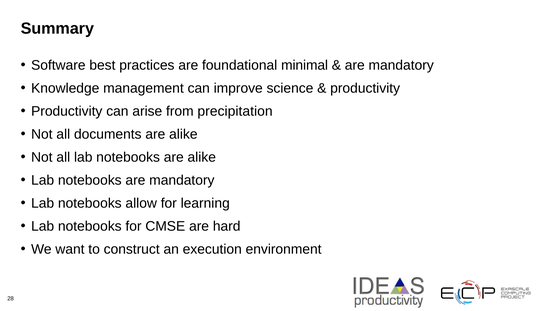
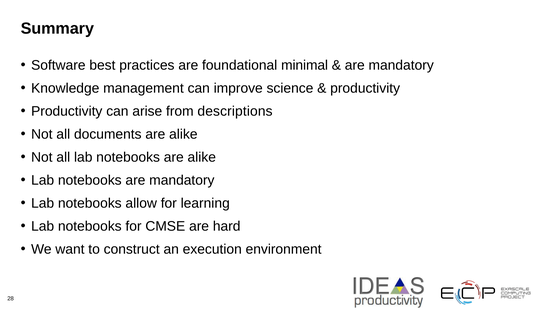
precipitation: precipitation -> descriptions (235, 111)
